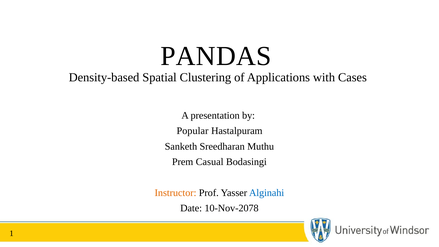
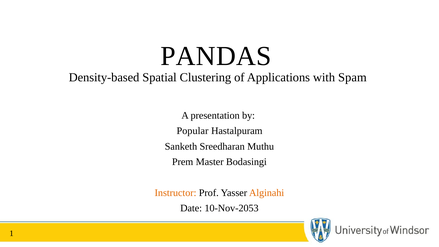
Cases: Cases -> Spam (352, 78)
Casual: Casual -> Master (210, 162)
Alginahi colour: blue -> orange (267, 193)
10-Nov-2078: 10-Nov-2078 -> 10-Nov-2053 (232, 208)
